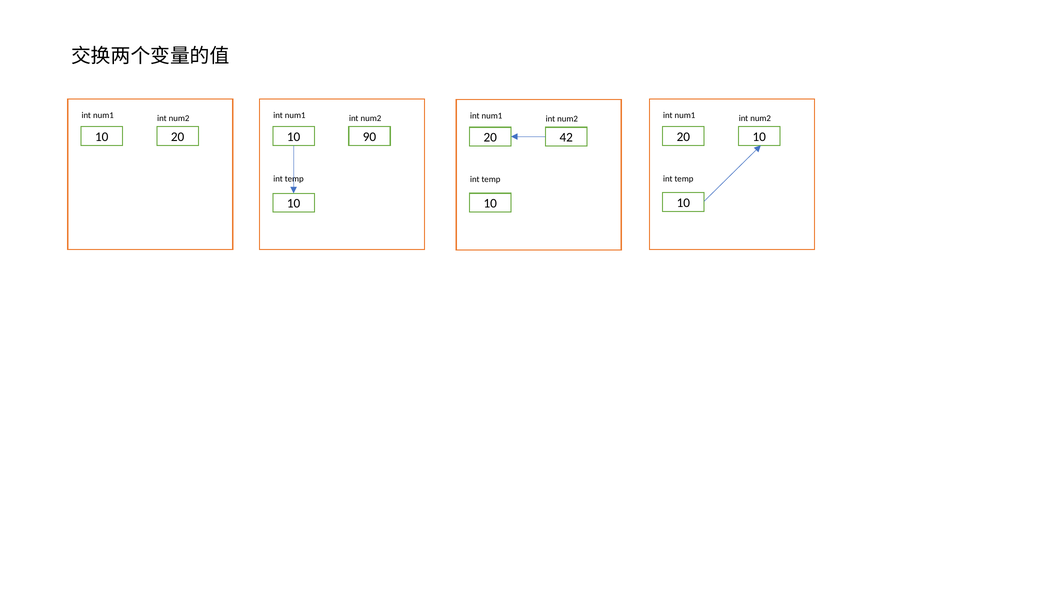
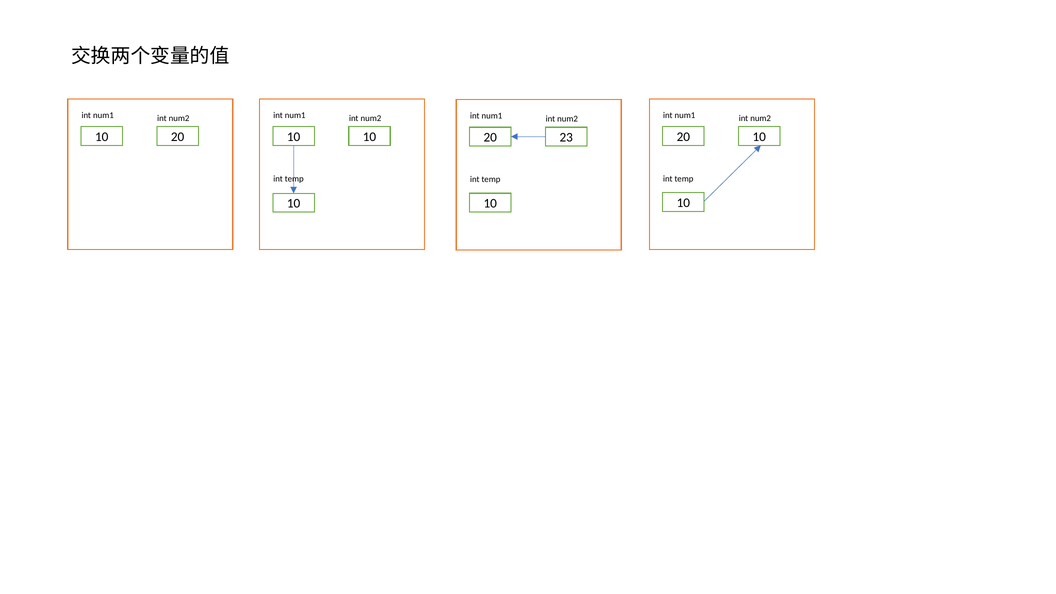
90: 90 -> 10 (369, 137)
42: 42 -> 23 (566, 137)
